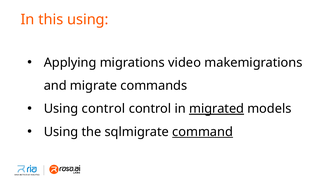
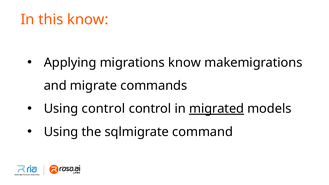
this using: using -> know (88, 20)
migrations video: video -> know (185, 63)
command underline: present -> none (203, 132)
